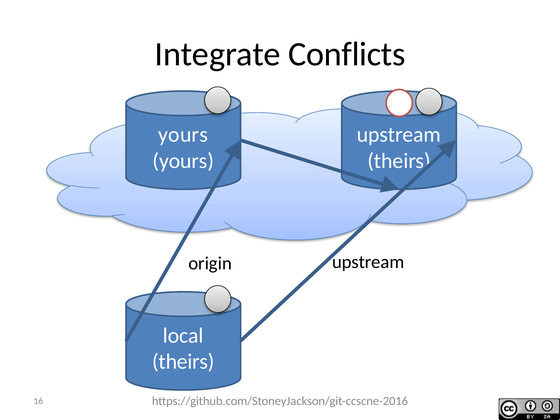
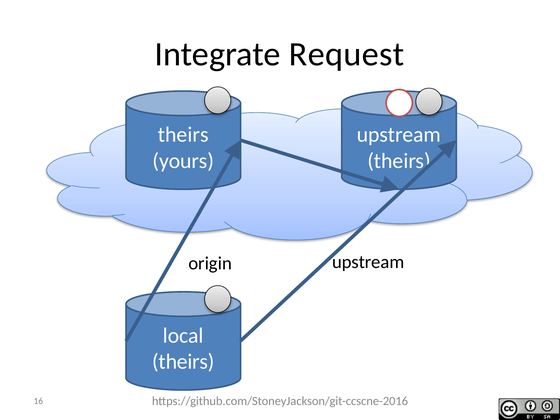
Conflicts: Conflicts -> Request (347, 54)
yours: yours -> theirs (183, 135)
